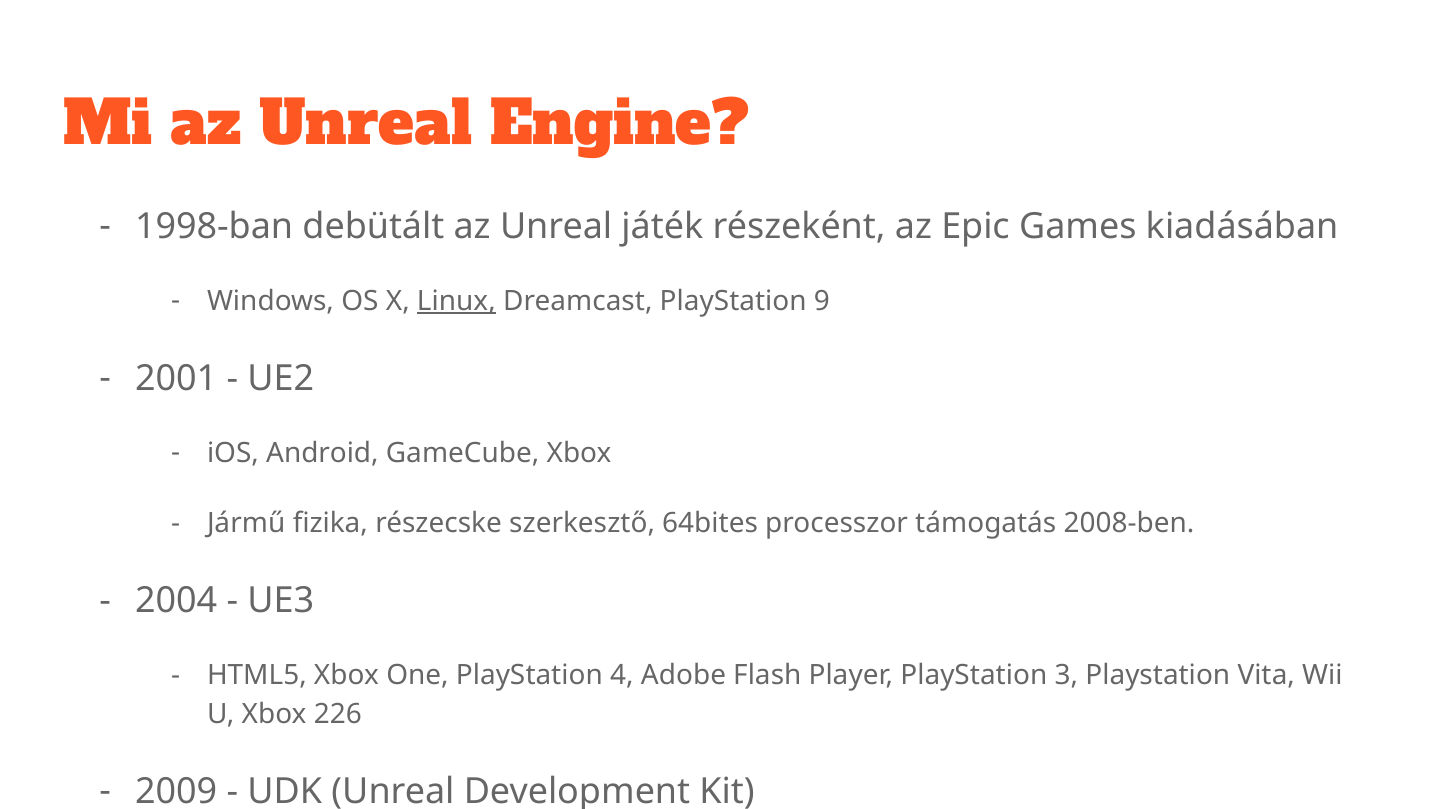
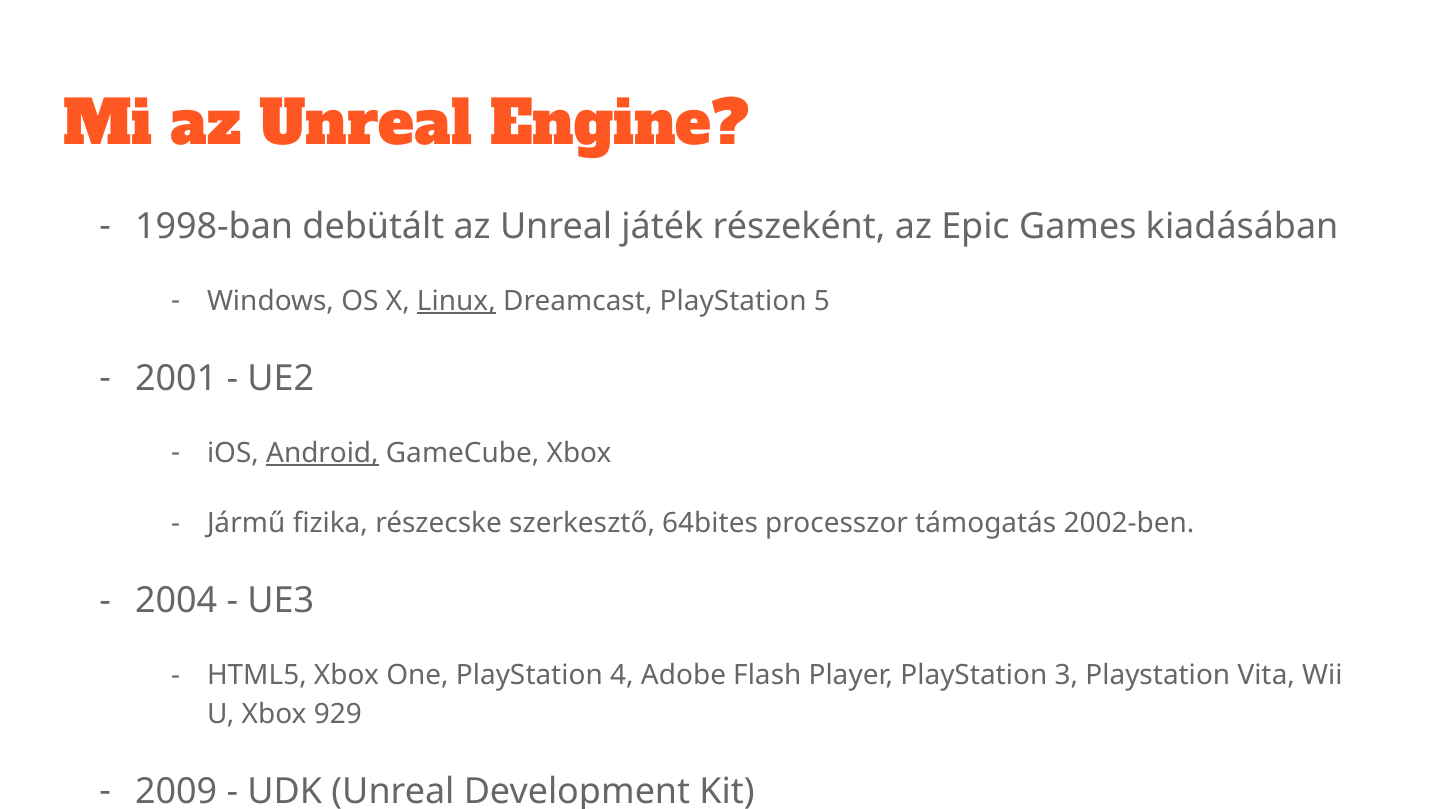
9: 9 -> 5 (822, 301)
Android underline: none -> present (322, 453)
2008-ben: 2008-ben -> 2002-ben (1129, 523)
226: 226 -> 929 (338, 713)
